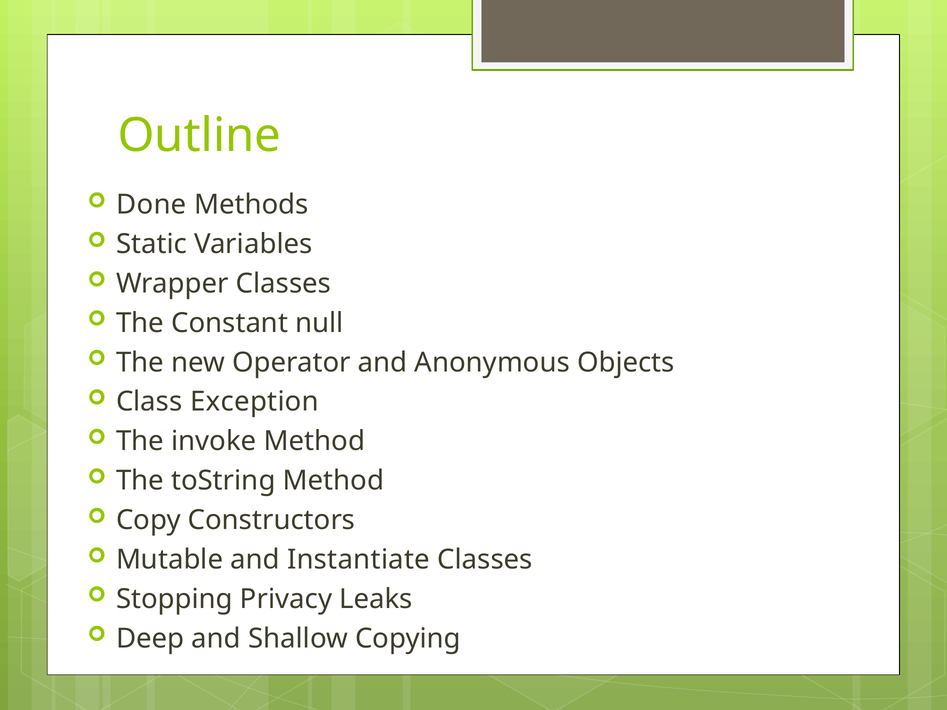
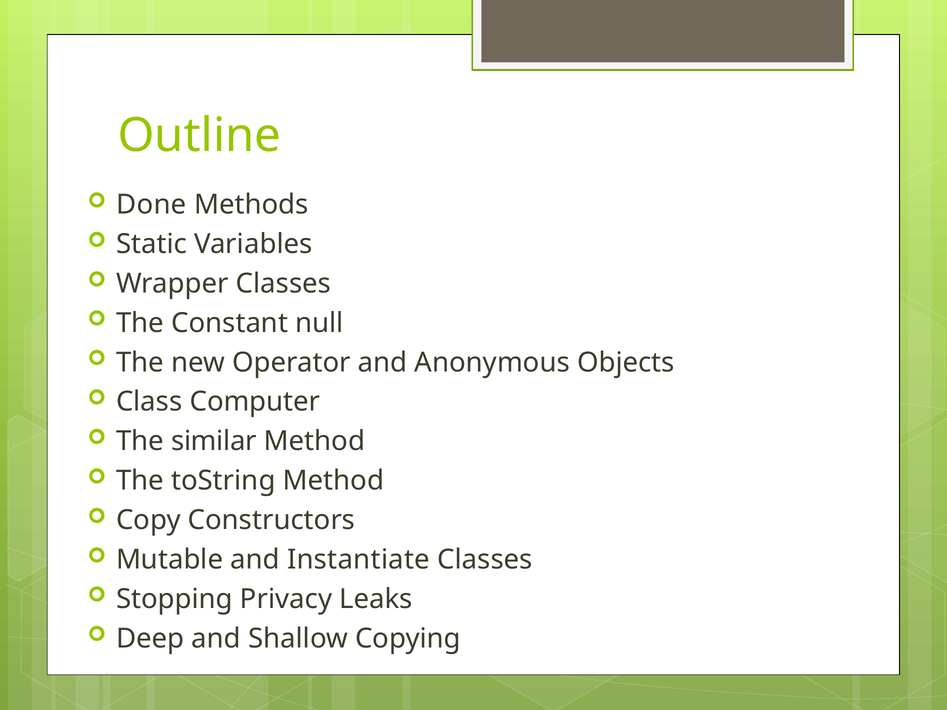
Exception: Exception -> Computer (255, 402)
invoke: invoke -> similar (214, 441)
